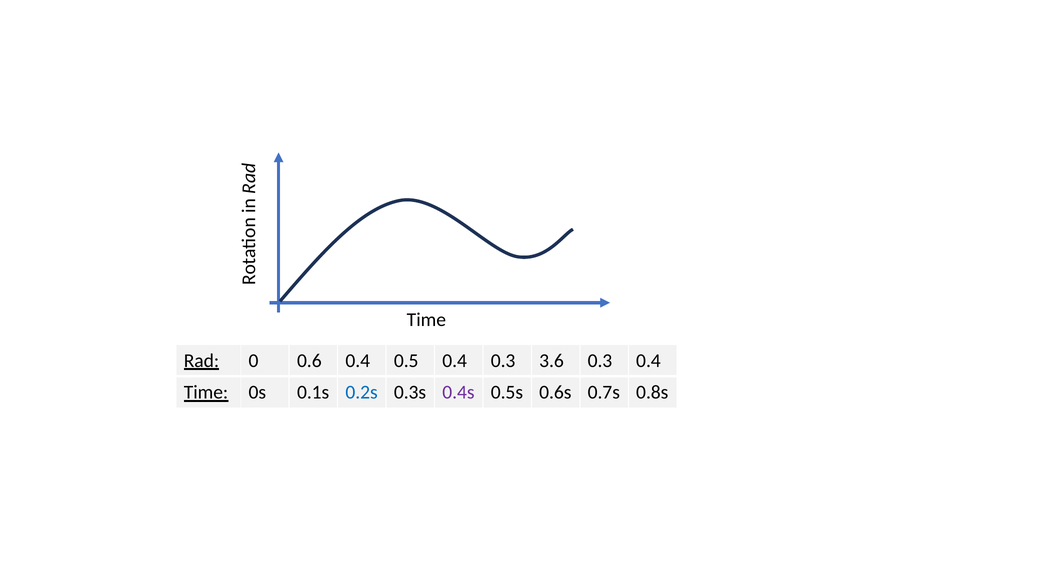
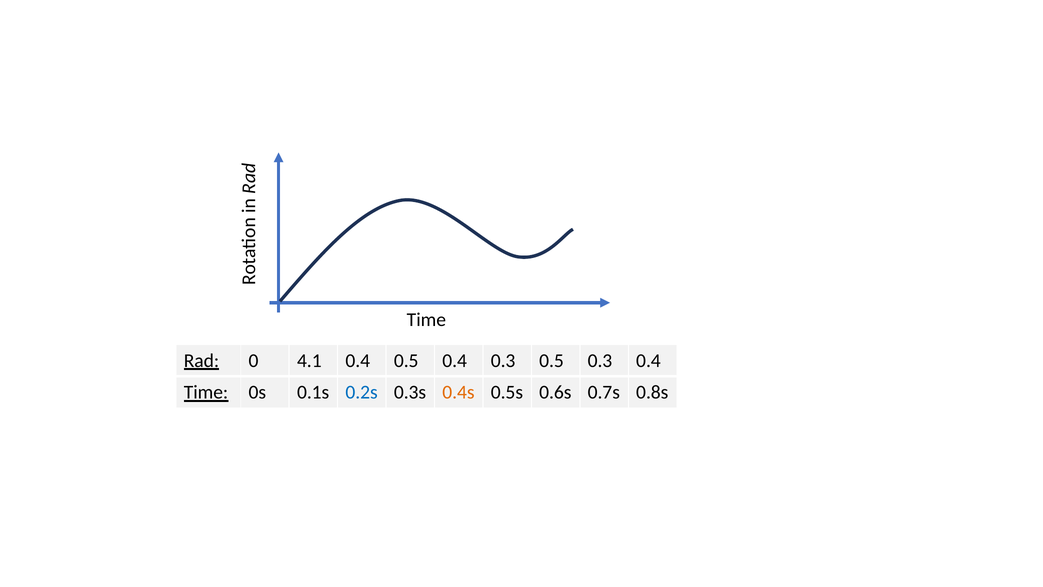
0.6: 0.6 -> 4.1 (309, 360)
0.3 3.6: 3.6 -> 0.5 (552, 360)
0.4s colour: purple -> orange (458, 392)
